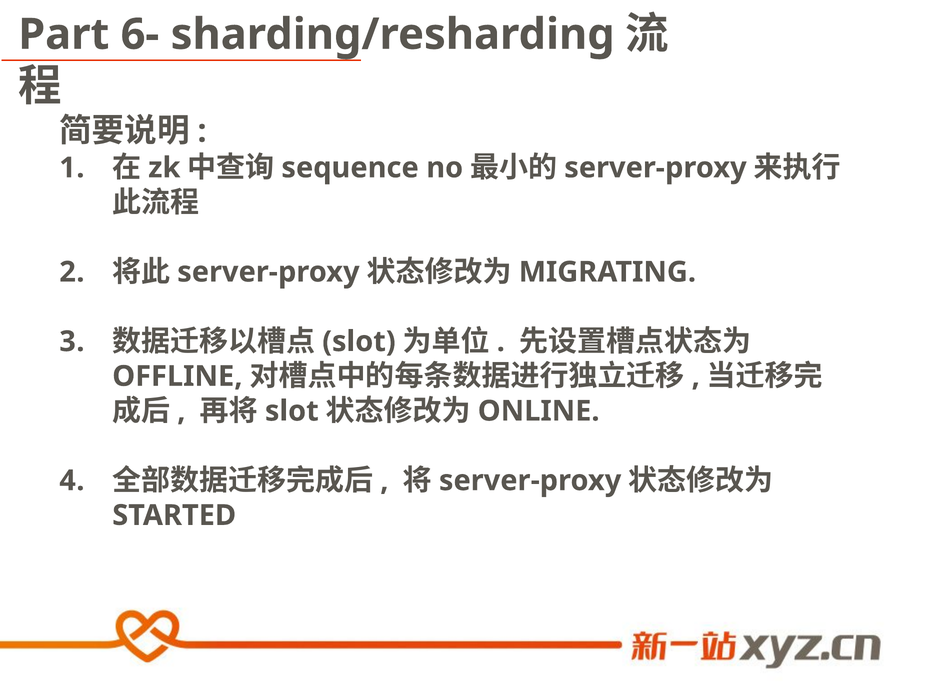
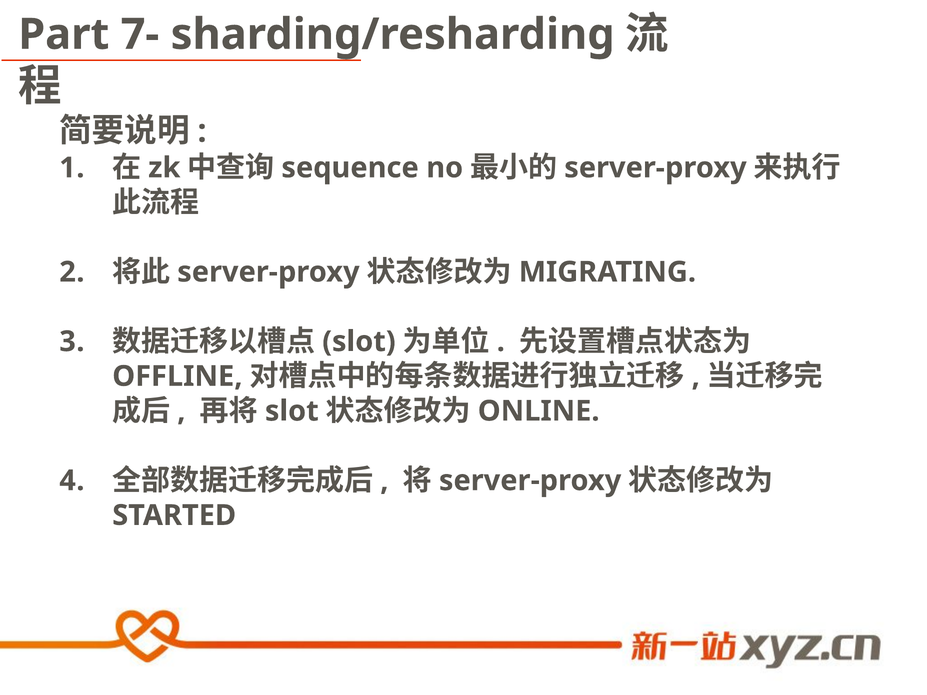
6-: 6- -> 7- (140, 35)
